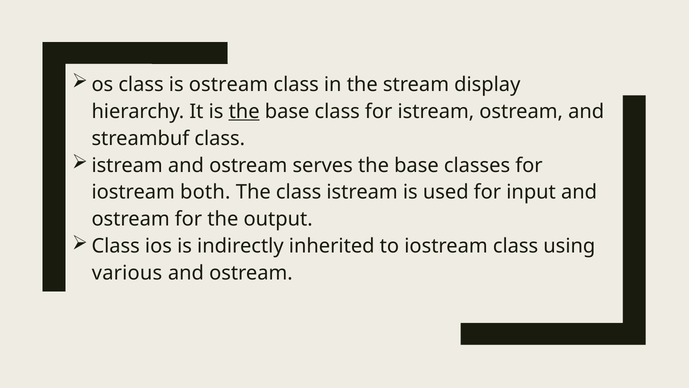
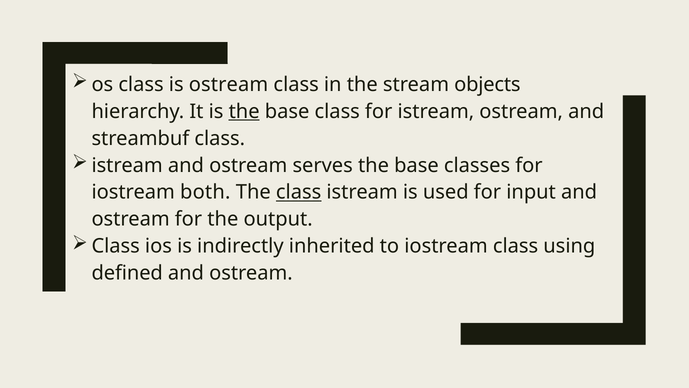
display: display -> objects (487, 84)
class underline: none -> present (299, 192)
various: various -> defined (127, 273)
